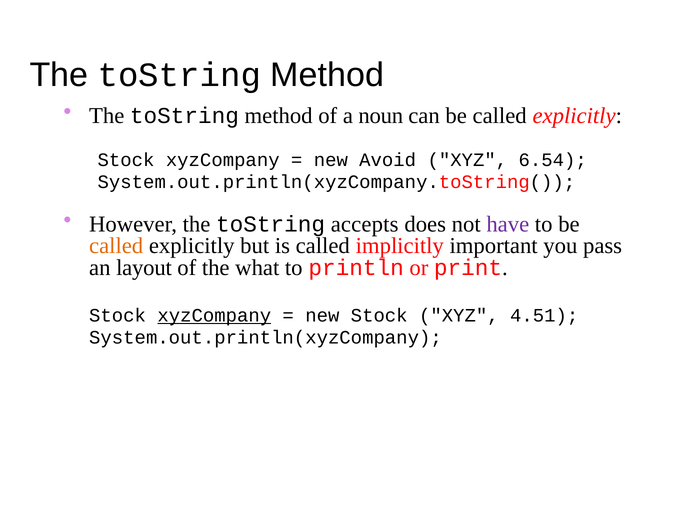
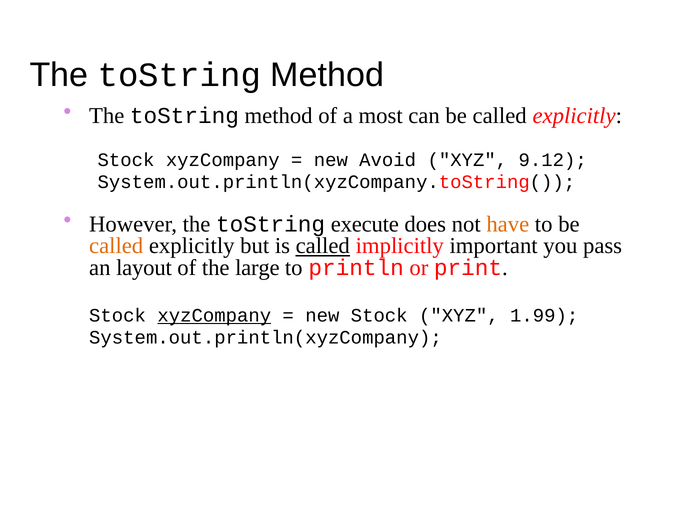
noun: noun -> most (381, 115)
6.54: 6.54 -> 9.12 (553, 160)
accepts: accepts -> execute (365, 224)
have colour: purple -> orange (508, 224)
called underline: none -> present (323, 246)
what: what -> large (257, 268)
4.51: 4.51 -> 1.99 (544, 315)
